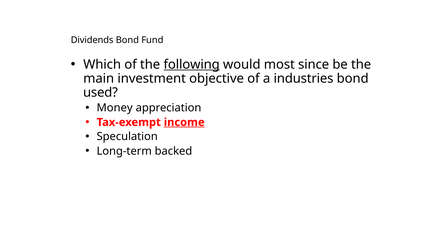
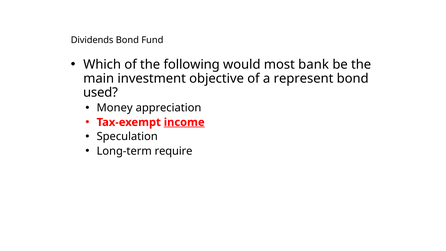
following underline: present -> none (192, 64)
since: since -> bank (314, 64)
industries: industries -> represent (304, 78)
backed: backed -> require (174, 151)
